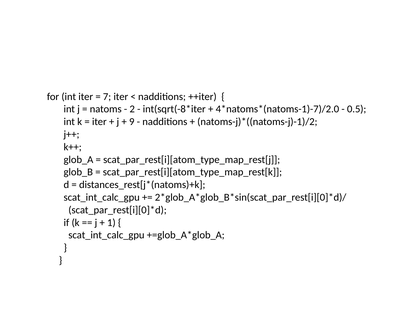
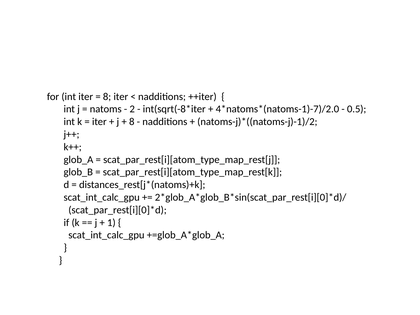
7: 7 -> 8 (107, 97)
9: 9 -> 8 (132, 122)
